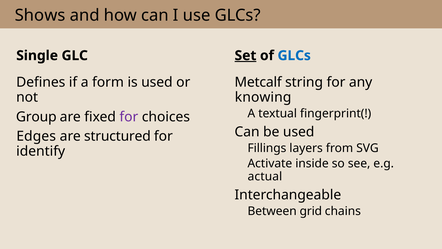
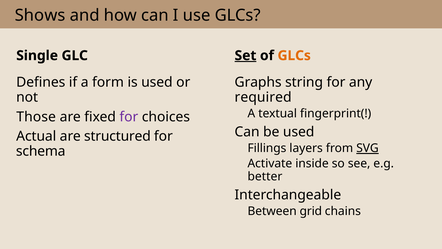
GLCs colour: blue -> orange (294, 55)
Metcalf: Metcalf -> Graphs (258, 82)
knowing: knowing -> required (263, 97)
Group: Group -> Those (36, 117)
Edges: Edges -> Actual (36, 136)
SVG underline: none -> present (367, 148)
identify: identify -> schema (41, 151)
actual: actual -> better (265, 176)
